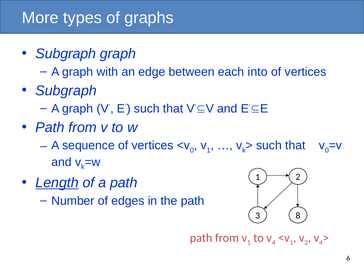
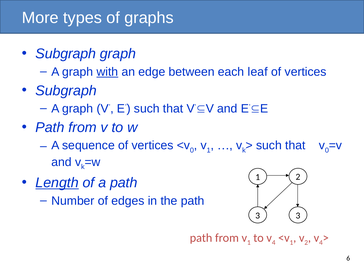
with underline: none -> present (107, 72)
into: into -> leaf (258, 72)
3 8: 8 -> 3 (298, 216)
